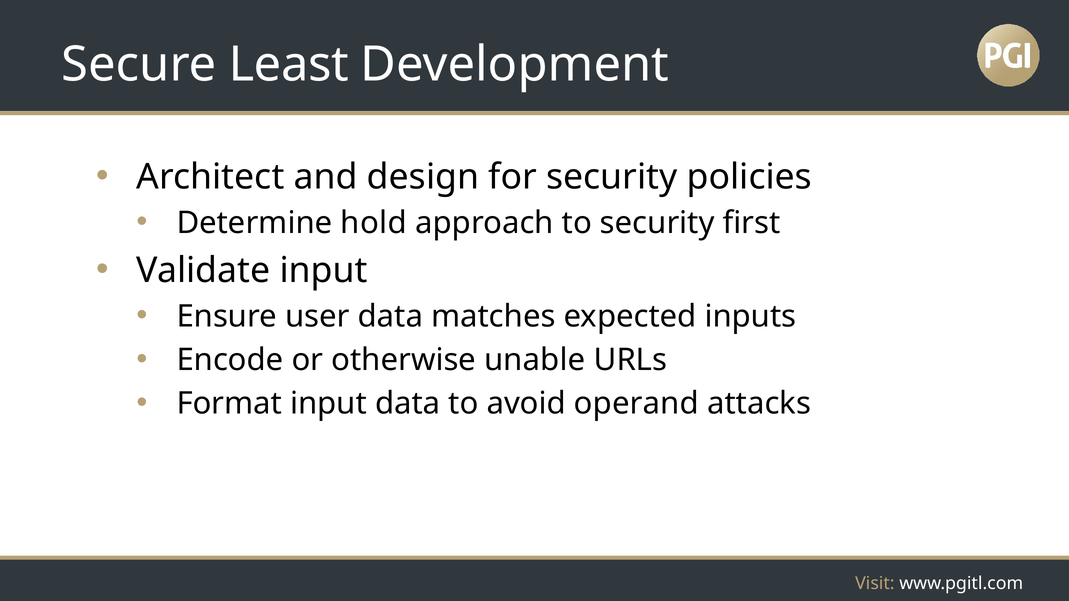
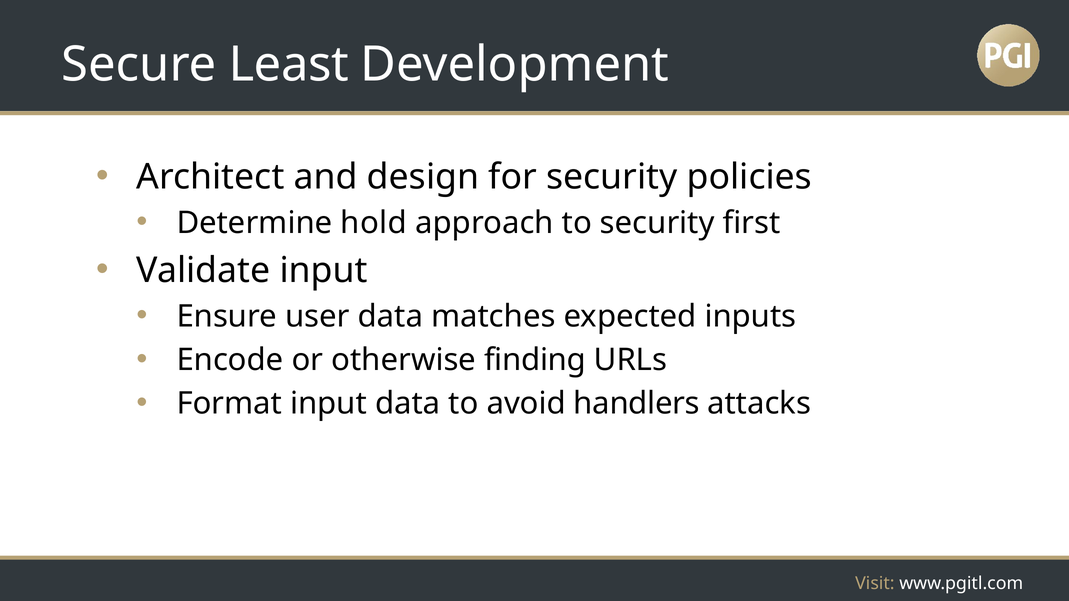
unable: unable -> finding (535, 360)
operand: operand -> handlers (637, 404)
